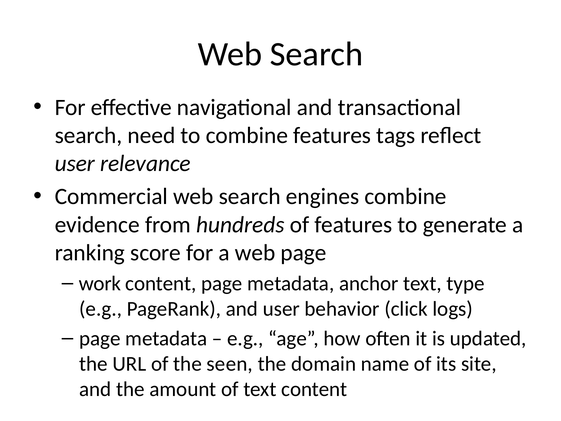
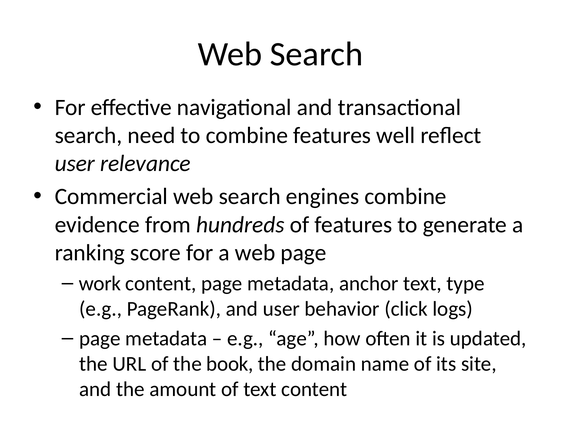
tags: tags -> well (396, 135)
seen: seen -> book (230, 364)
